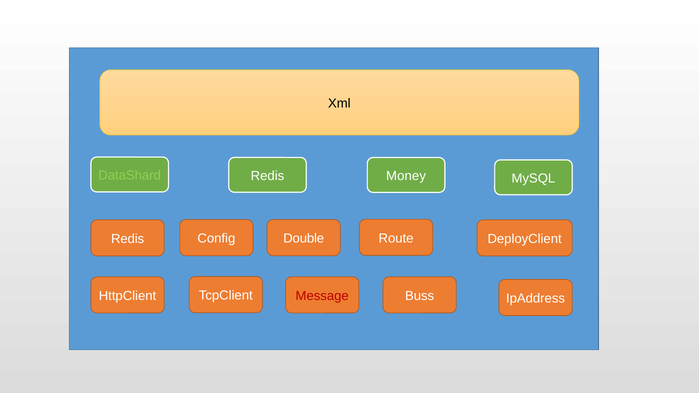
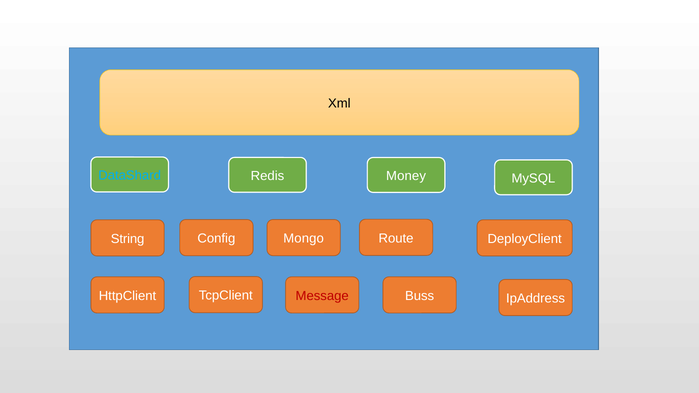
DataShard colour: light green -> light blue (130, 175)
Redis: Redis -> String (128, 239)
Double: Double -> Mongo (304, 239)
